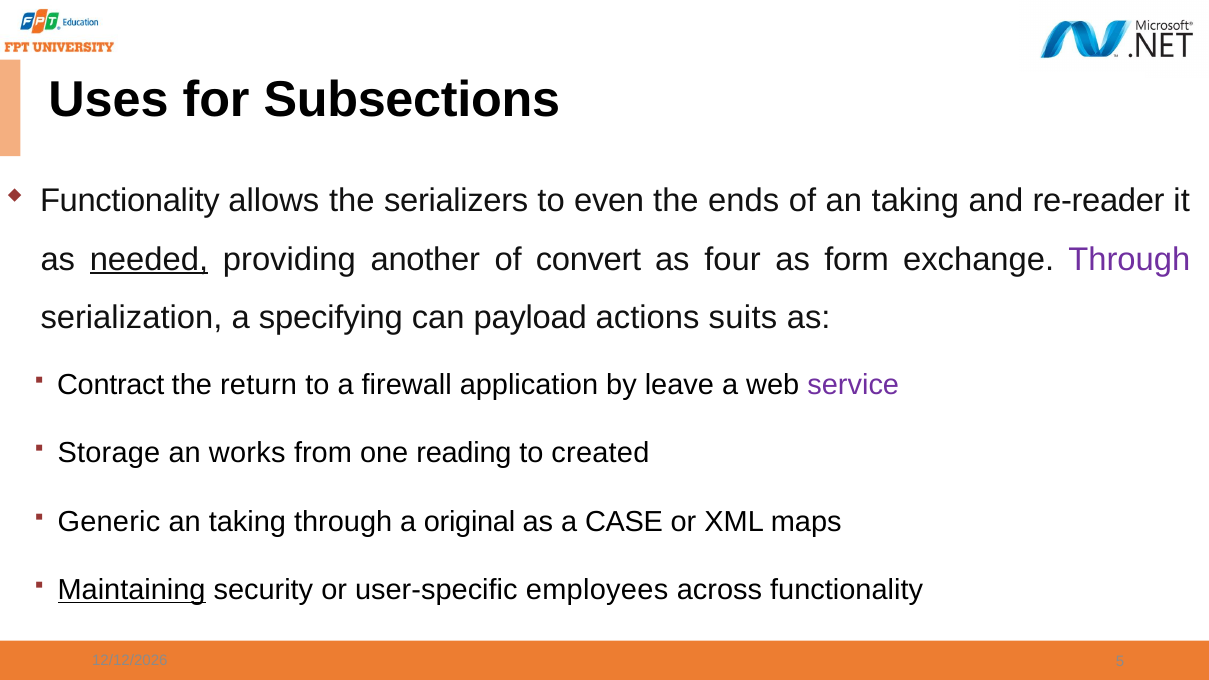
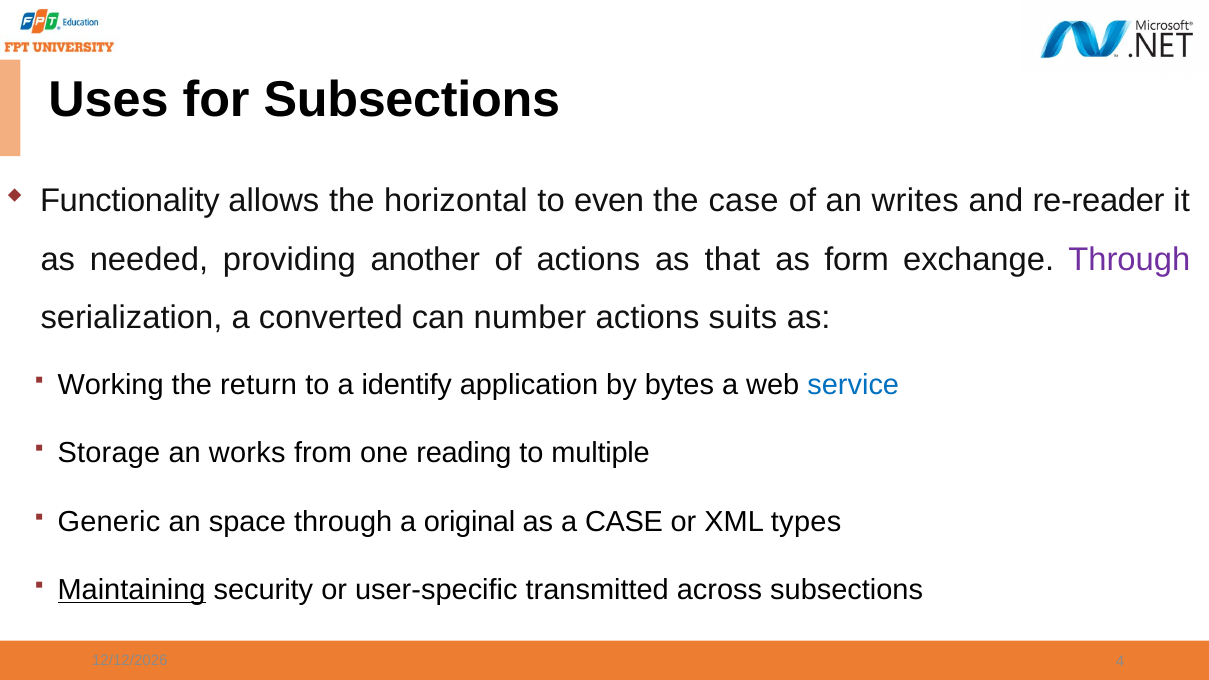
serializers: serializers -> horizontal (456, 200)
the ends: ends -> case (744, 200)
of an taking: taking -> writes (915, 200)
needed underline: present -> none (149, 259)
of convert: convert -> actions (588, 259)
four: four -> that (732, 259)
specifying: specifying -> converted (331, 318)
payload: payload -> number (530, 318)
Contract: Contract -> Working (111, 385)
firewall: firewall -> identify (407, 385)
leave: leave -> bytes (679, 385)
service colour: purple -> blue (853, 385)
created: created -> multiple (601, 453)
taking: taking -> space (247, 522)
maps: maps -> types (806, 522)
employees: employees -> transmitted (597, 590)
across functionality: functionality -> subsections (847, 590)
5: 5 -> 4 (1120, 662)
